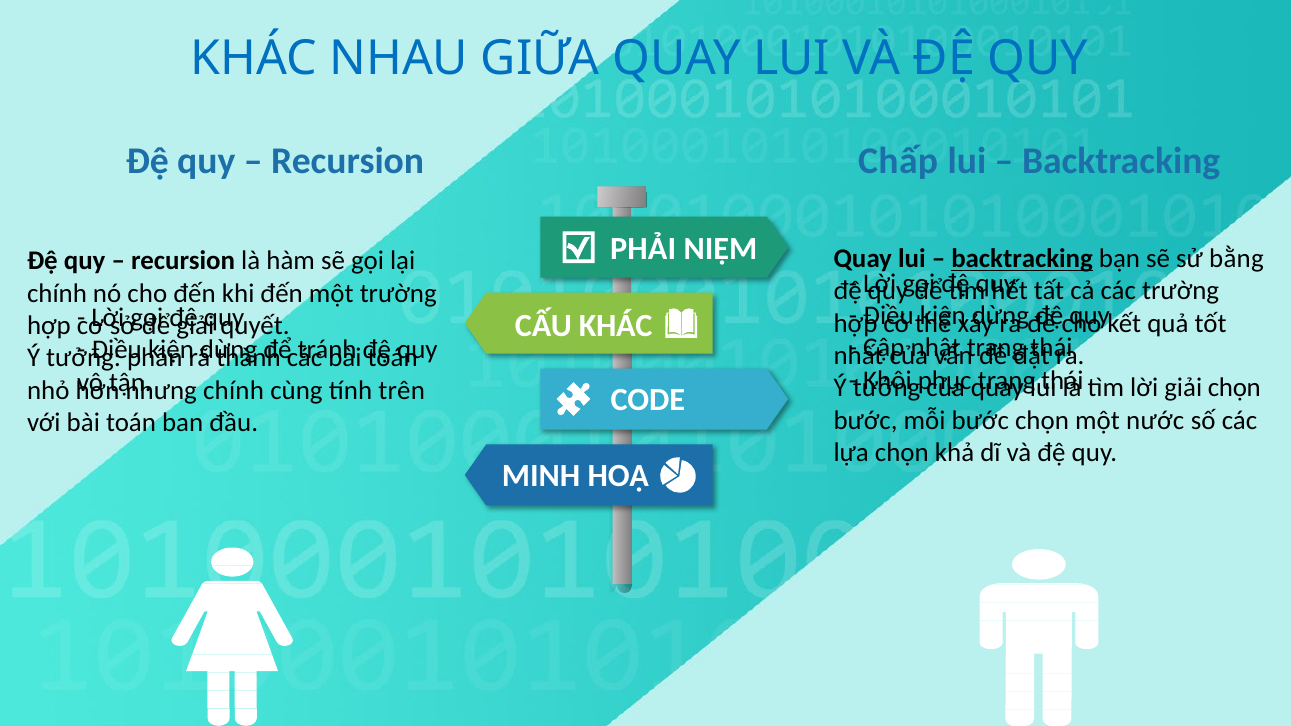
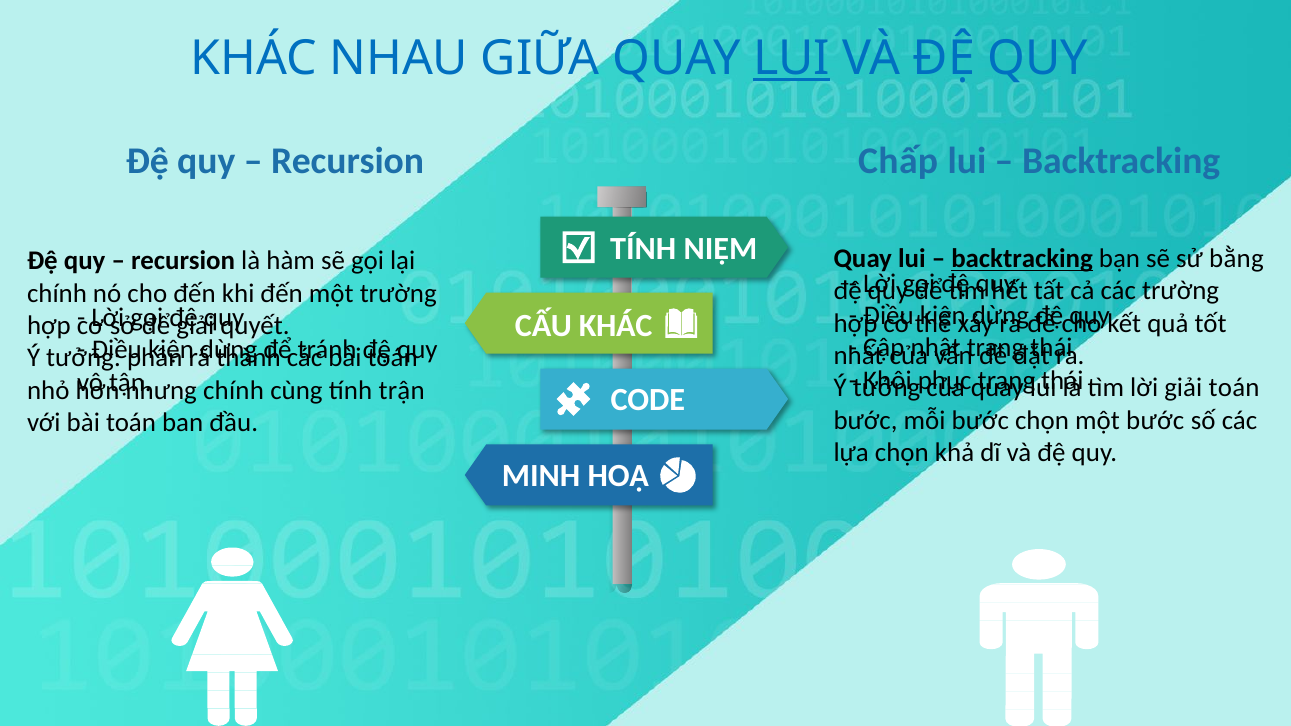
LUI underline: none -> present (791, 58)
PHẢI: PHẢI -> TÍNH (643, 249)
giải chọn: chọn -> toán (1234, 388)
trên: trên -> trận (402, 390)
một nước: nước -> bước (1155, 420)
